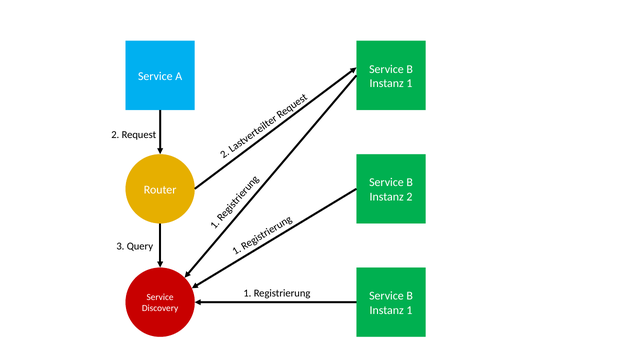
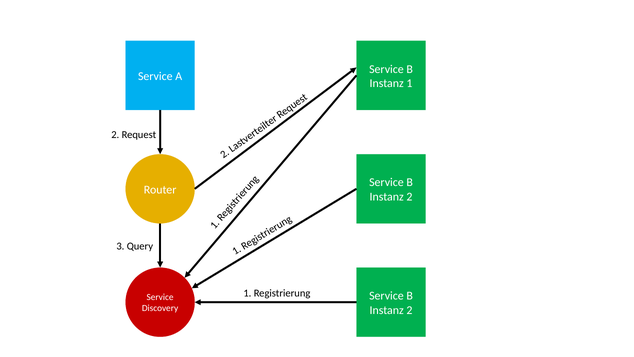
1: 1 -> 2 (409, 310)
